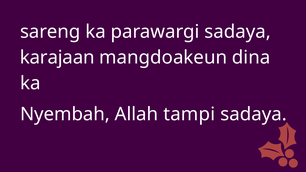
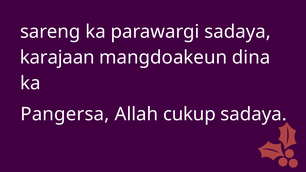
Nyembah: Nyembah -> Pangersa (65, 114)
tampi: tampi -> cukup (189, 114)
